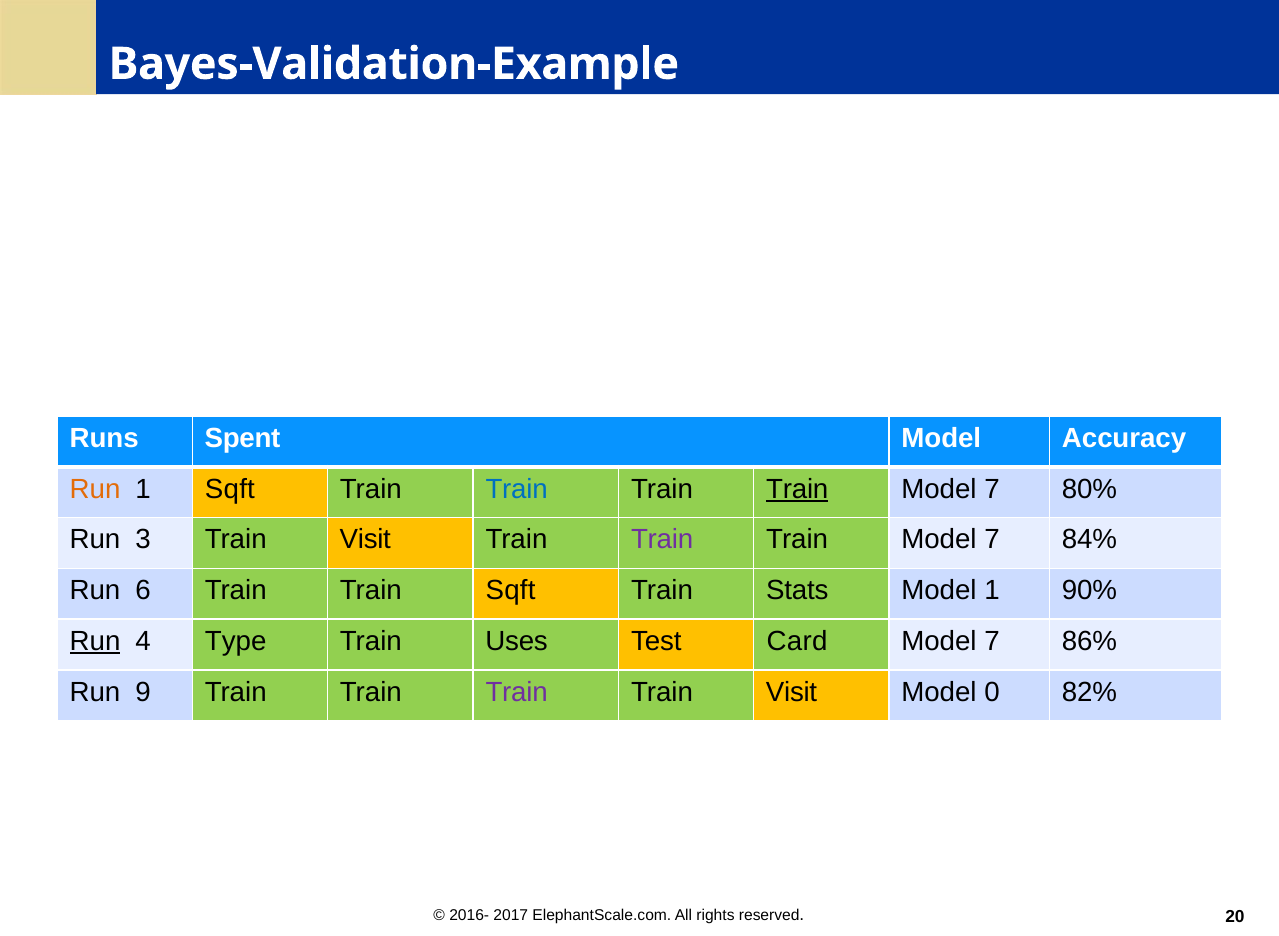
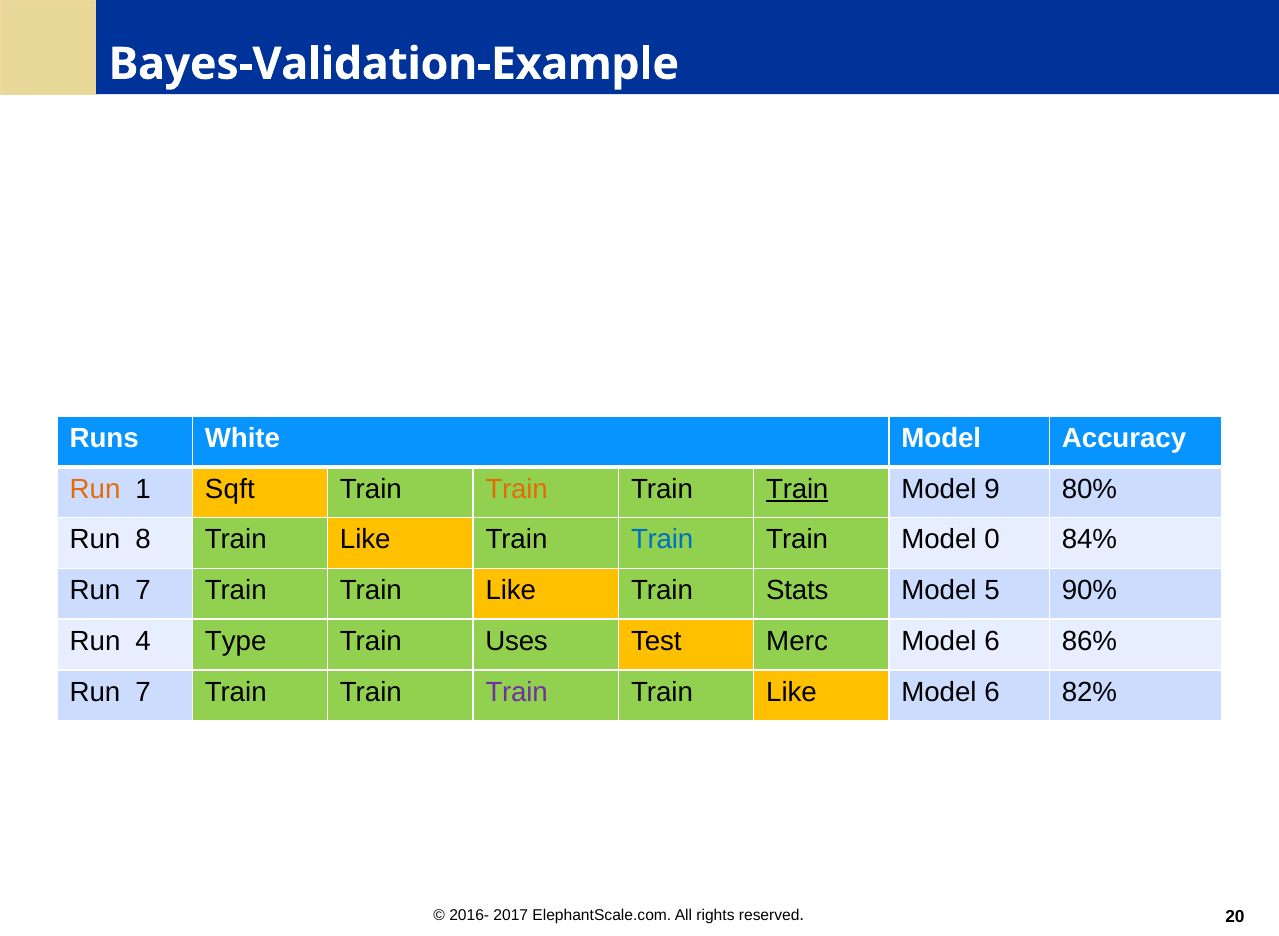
Spent: Spent -> White (242, 438)
Train colour: blue -> orange (517, 489)
7: 7 -> 9 (992, 489)
3: 3 -> 8 (143, 540)
Visit: Visit -> Like (365, 540)
Train colour: purple -> blue (662, 540)
7: 7 -> 0 (992, 540)
6: 6 -> 7 (143, 590)
Sqft: Sqft -> Like (511, 590)
Model 1: 1 -> 5 (992, 590)
Run underline: present -> none (95, 641)
Card: Card -> Merc (797, 641)
7: 7 -> 6 (992, 641)
9: 9 -> 7 (143, 692)
Visit: Visit -> Like (791, 692)
0: 0 -> 6 (992, 692)
